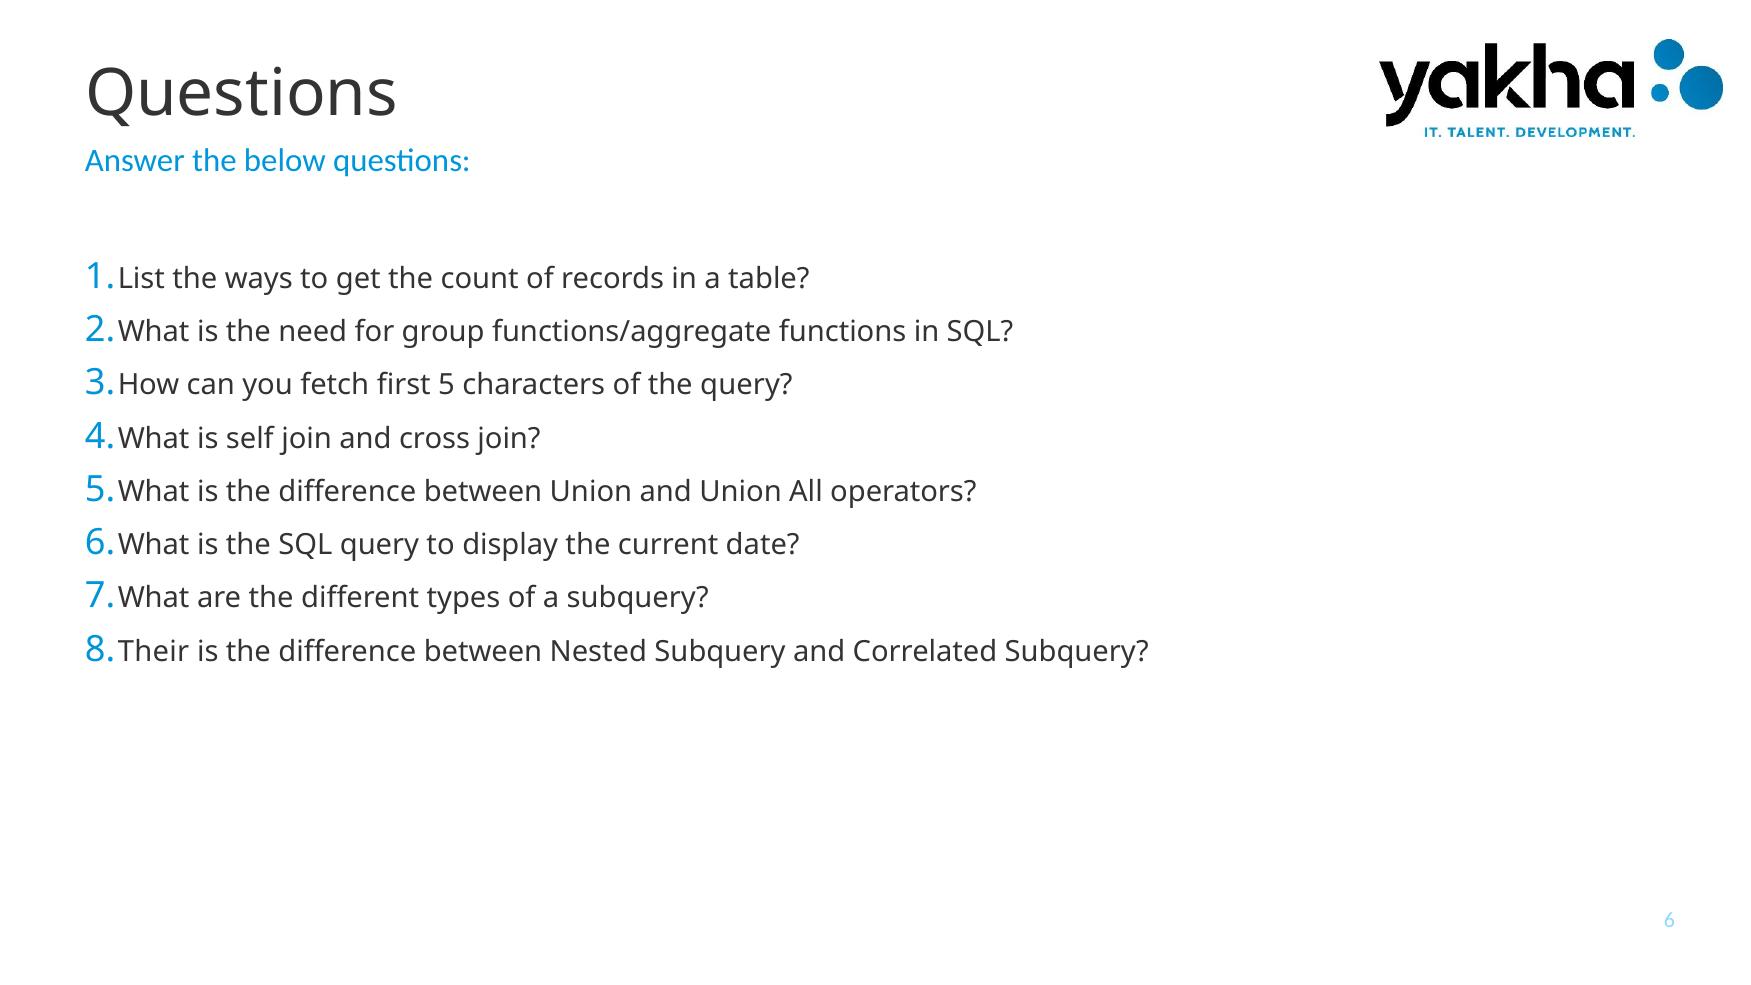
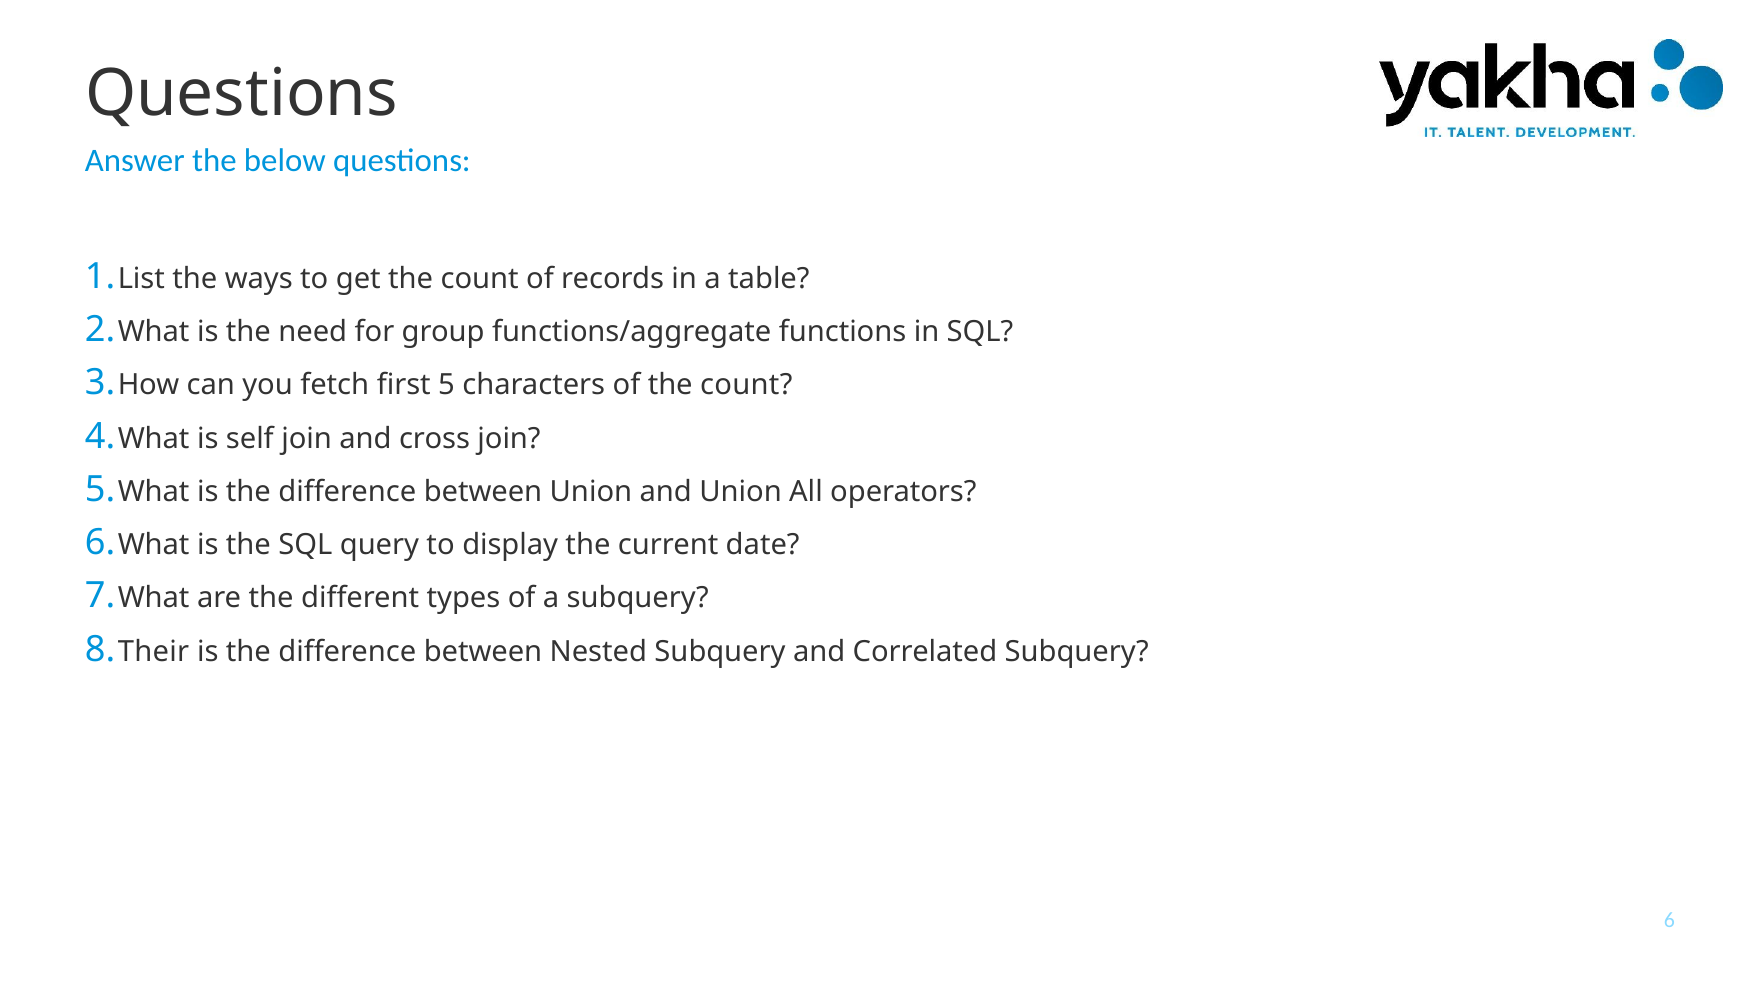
of the query: query -> count (746, 385)
